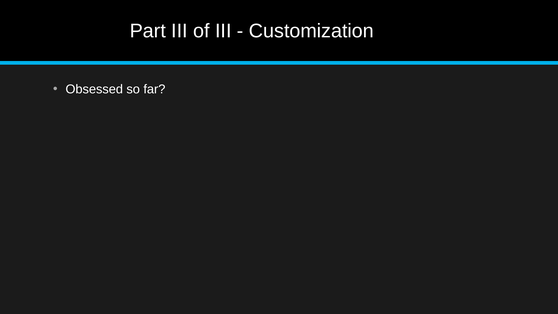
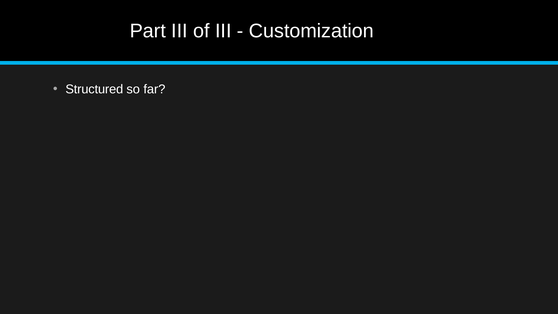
Obsessed: Obsessed -> Structured (94, 89)
